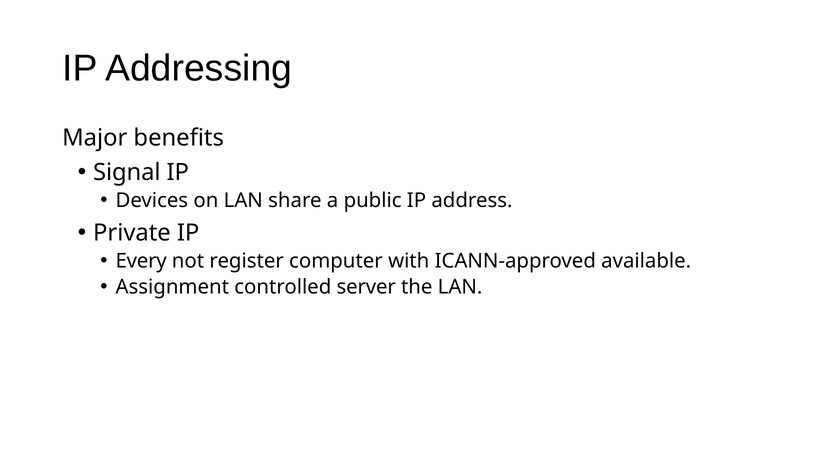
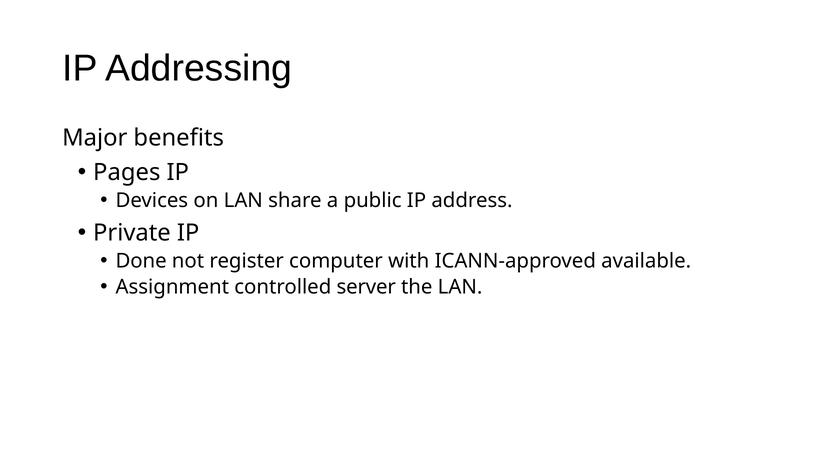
Signal: Signal -> Pages (127, 172)
Every: Every -> Done (141, 261)
